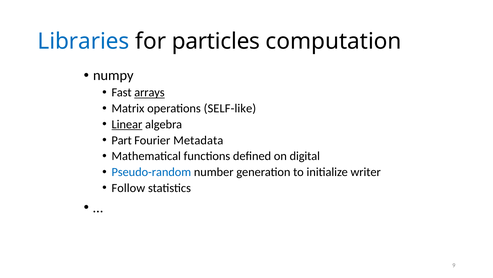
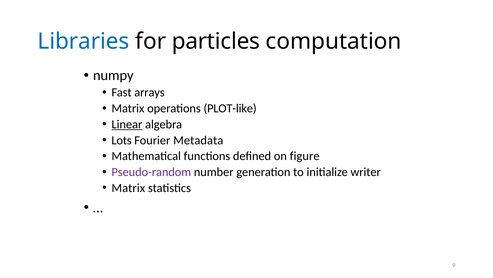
arrays underline: present -> none (149, 92)
SELF-like: SELF-like -> PLOT-like (230, 108)
Part: Part -> Lots (122, 140)
digital: digital -> figure (305, 156)
Pseudo-random colour: blue -> purple (151, 172)
Follow: Follow -> Matrix (128, 188)
